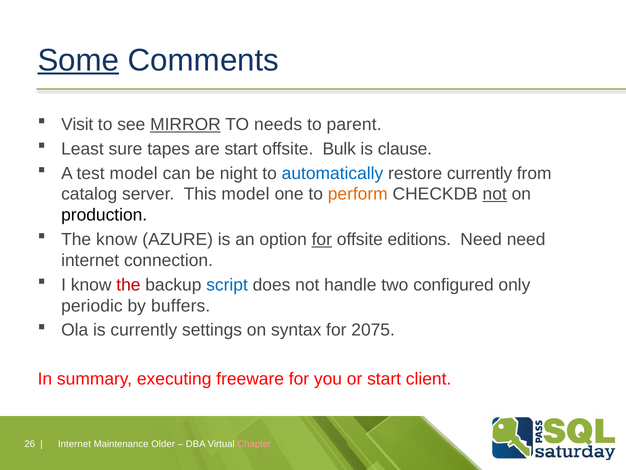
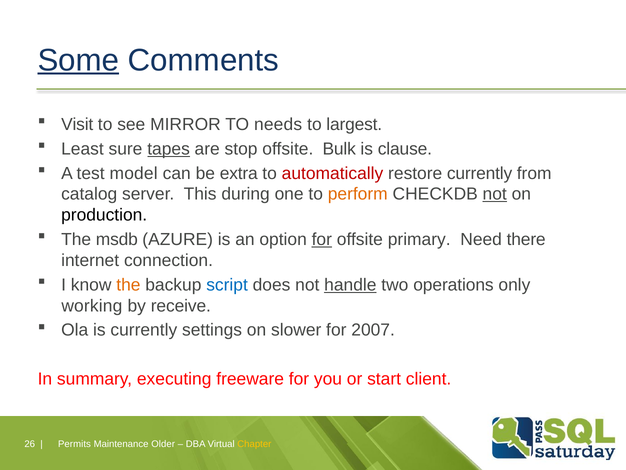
MIRROR underline: present -> none (185, 124)
parent: parent -> largest (354, 124)
tapes underline: none -> present (169, 149)
are start: start -> stop (241, 149)
night: night -> extra (239, 173)
automatically colour: blue -> red (332, 173)
This model: model -> during (246, 194)
The know: know -> msdb (117, 239)
editions: editions -> primary (419, 239)
Need need: need -> there (526, 239)
the colour: red -> orange (128, 285)
handle underline: none -> present (350, 285)
configured: configured -> operations (453, 285)
periodic: periodic -> working (92, 305)
buffers: buffers -> receive (181, 305)
syntax: syntax -> slower (296, 330)
2075: 2075 -> 2007 (373, 330)
Internet: Internet -> Permits (74, 444)
Chapter colour: pink -> yellow (254, 444)
